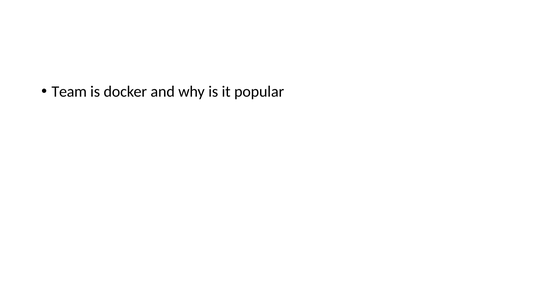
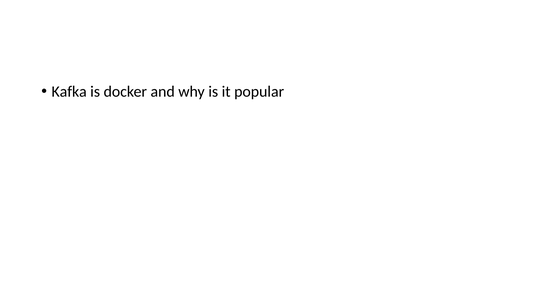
Team: Team -> Kafka (69, 92)
